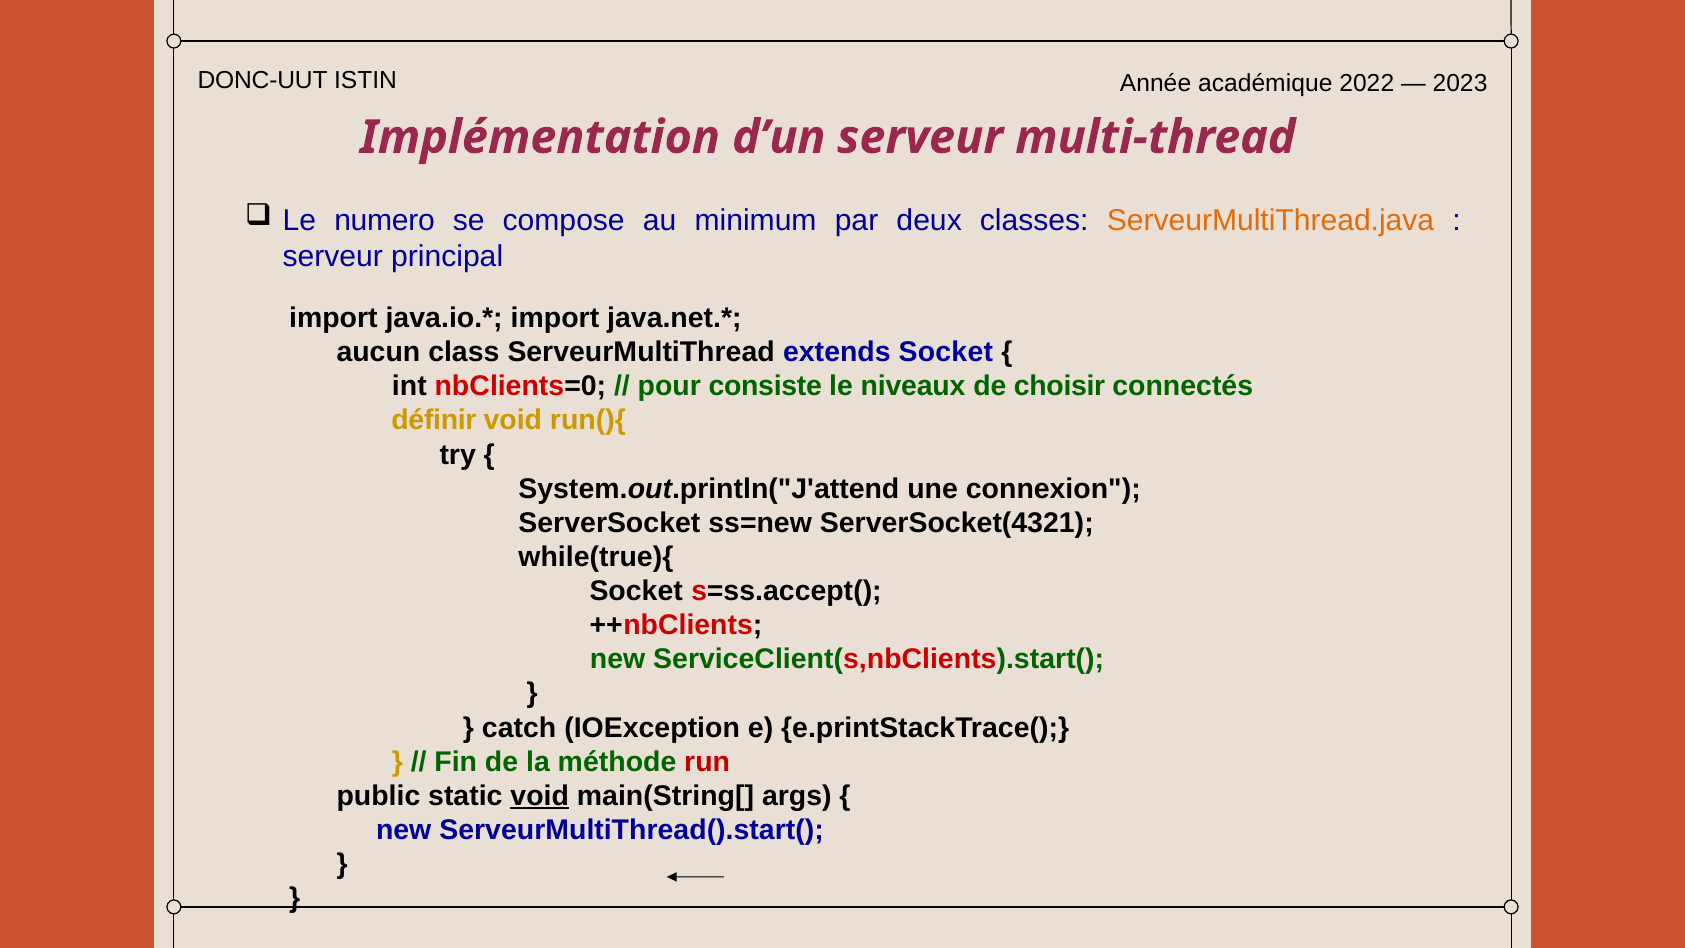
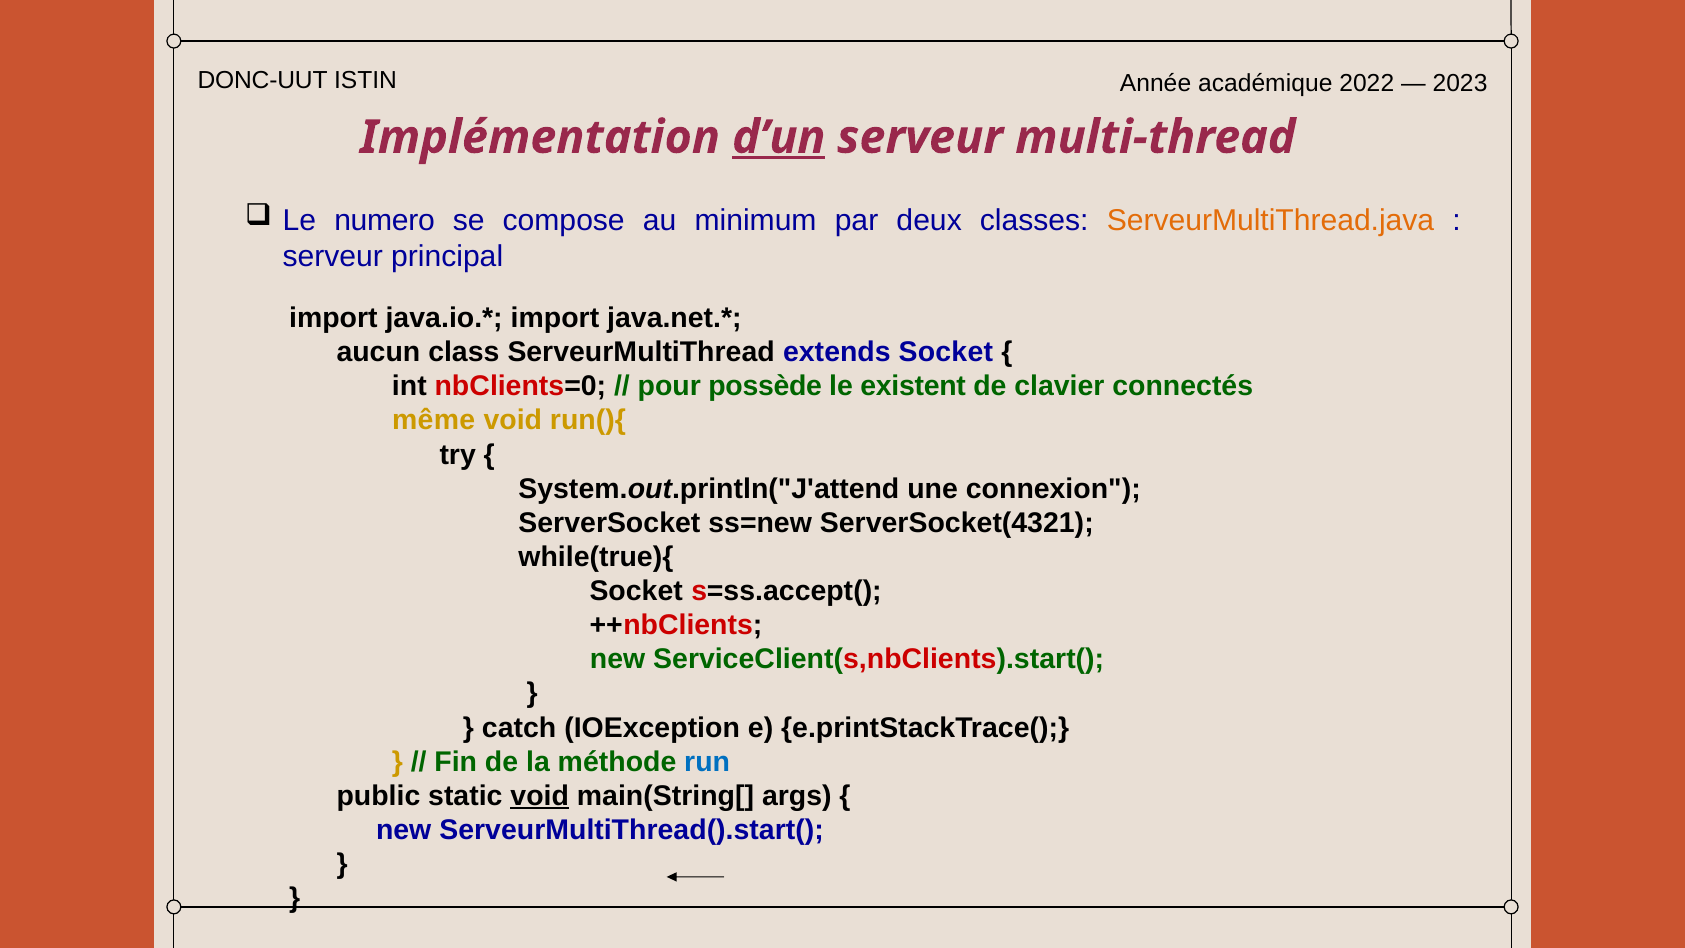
d’un underline: none -> present (779, 137)
consiste: consiste -> possède (765, 386)
niveaux: niveaux -> existent (913, 386)
choisir: choisir -> clavier (1059, 386)
définir: définir -> même (434, 420)
run colour: red -> blue (707, 762)
